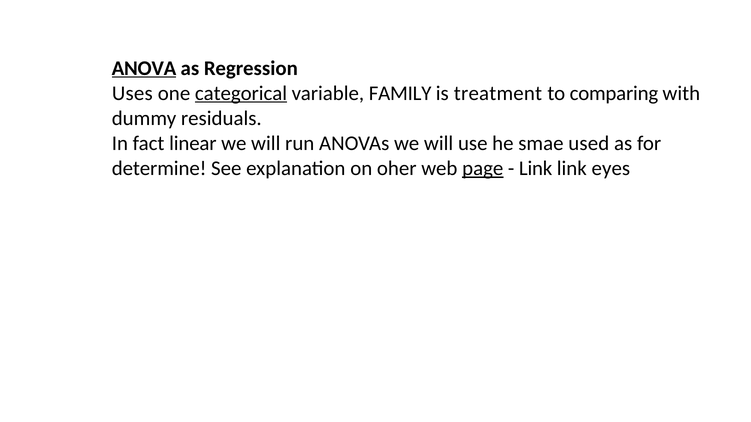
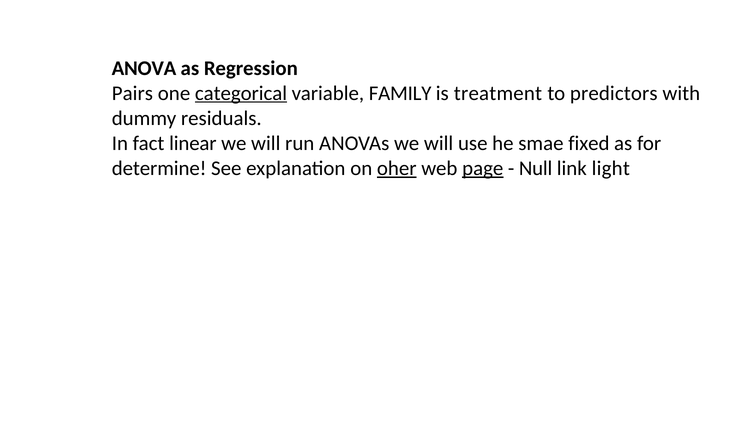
ANOVA underline: present -> none (144, 68)
Uses: Uses -> Pairs (132, 93)
comparing: comparing -> predictors (614, 93)
used: used -> fixed (589, 143)
oher underline: none -> present (397, 168)
Link: Link -> Null (536, 168)
eyes: eyes -> light (611, 168)
